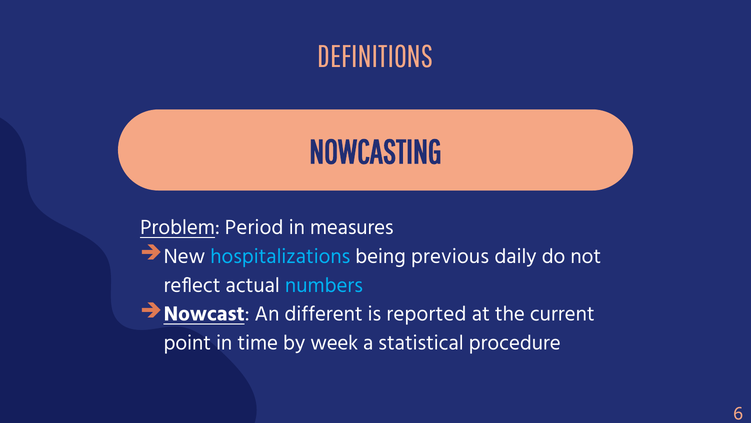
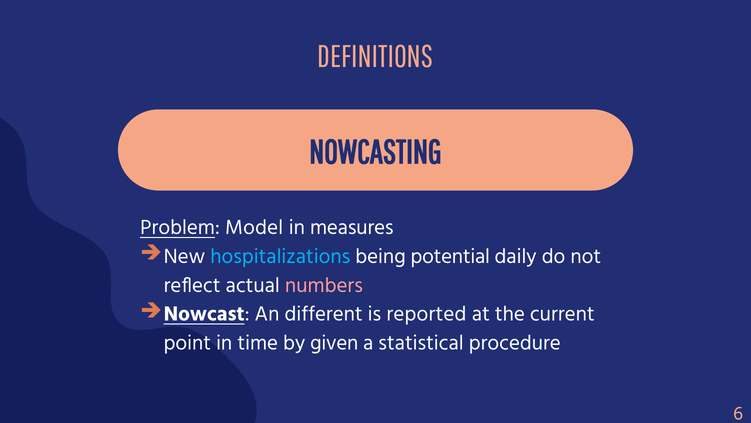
Period: Period -> Model (254, 227)
previous: previous -> potential (450, 256)
numbers colour: light blue -> pink (324, 285)
week: week -> given (334, 342)
